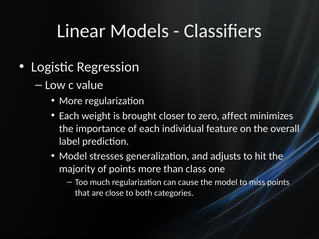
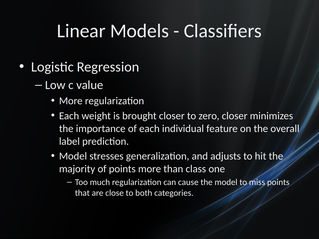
zero affect: affect -> closer (235, 116)
